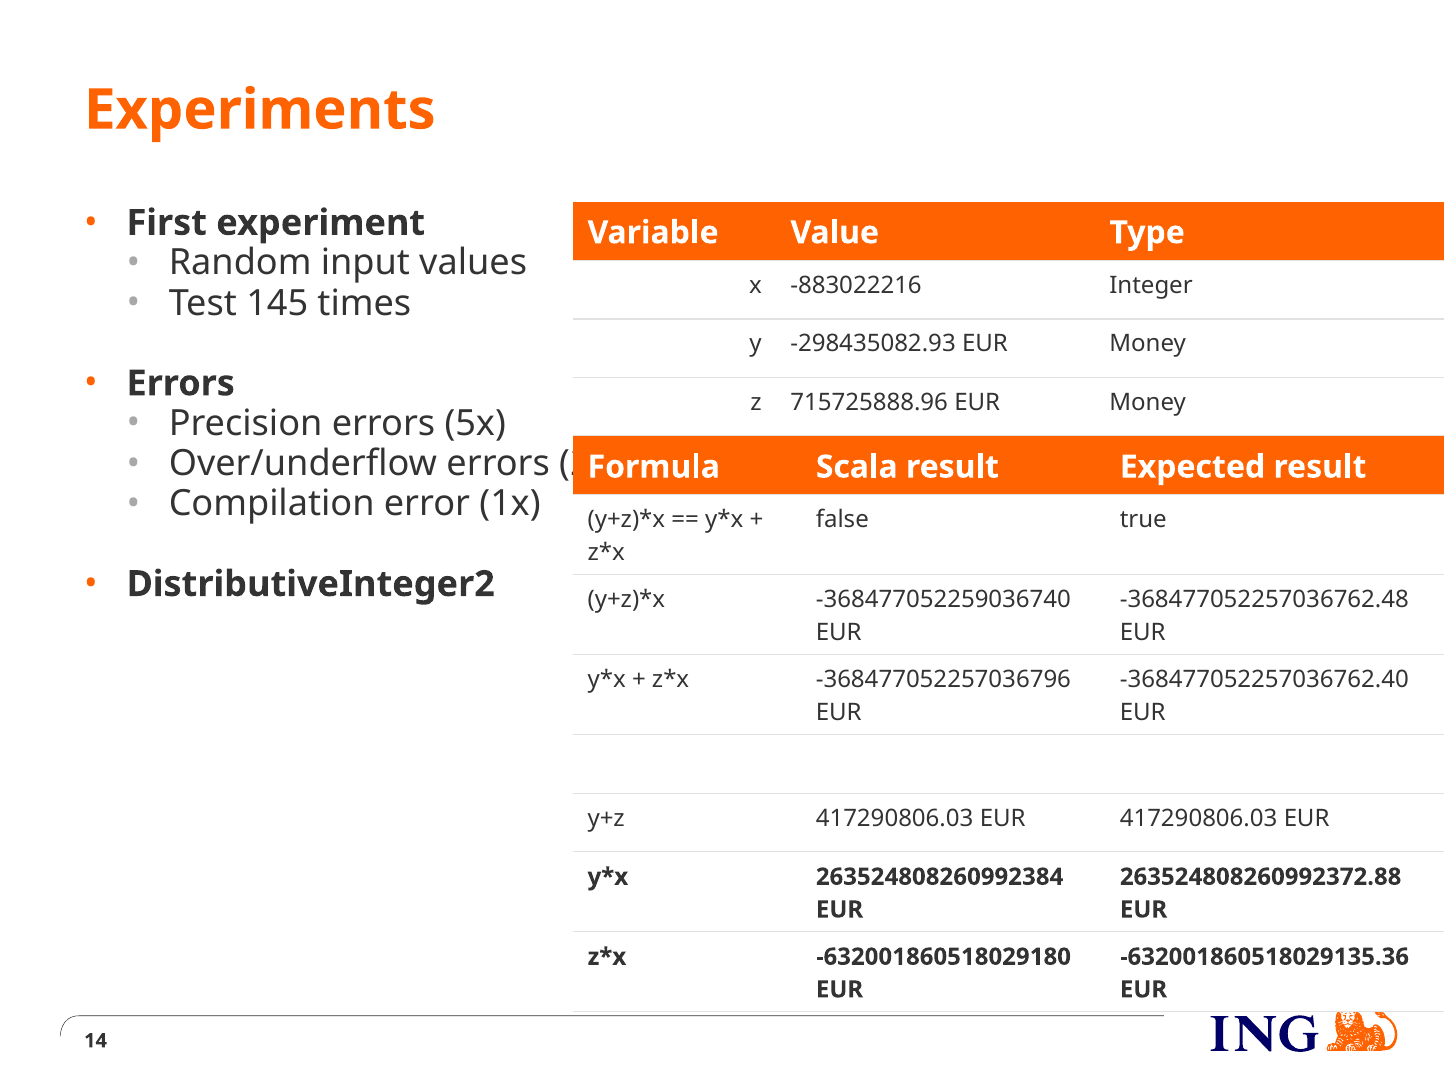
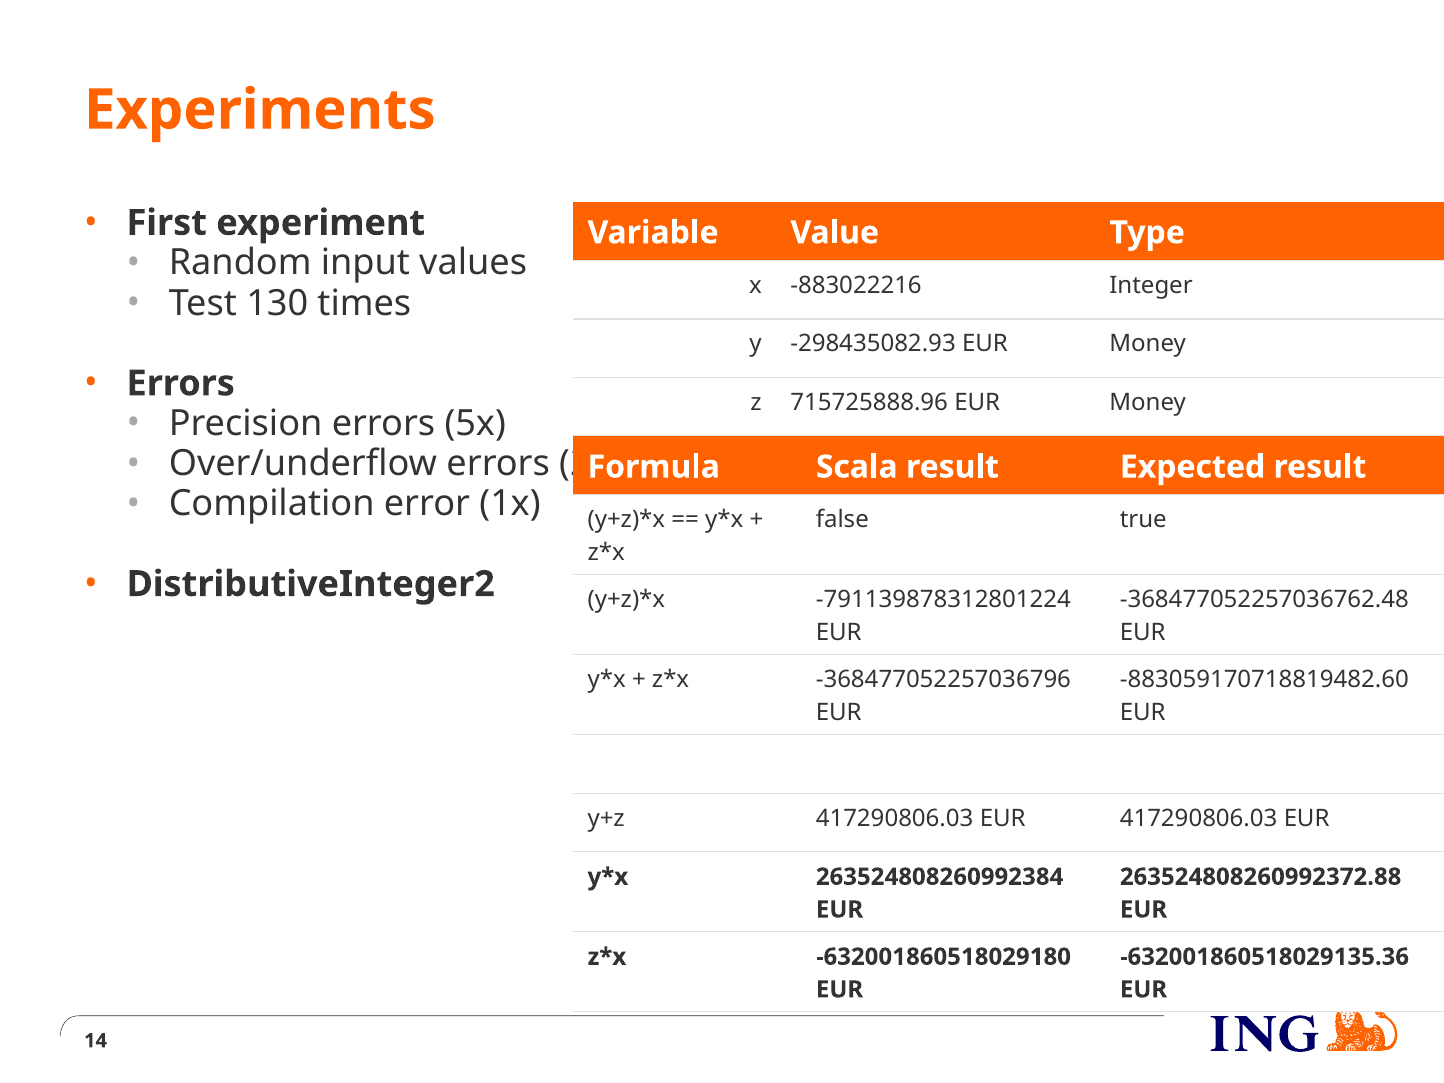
145: 145 -> 130 (277, 303)
-368477052259036740: -368477052259036740 -> -791139878312801224 (943, 600)
-368477052257036762.40: -368477052257036762.40 -> -883059170718819482.60 (1264, 680)
